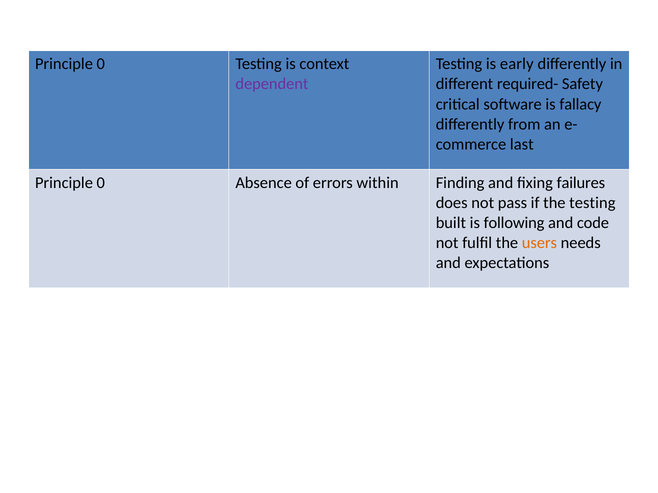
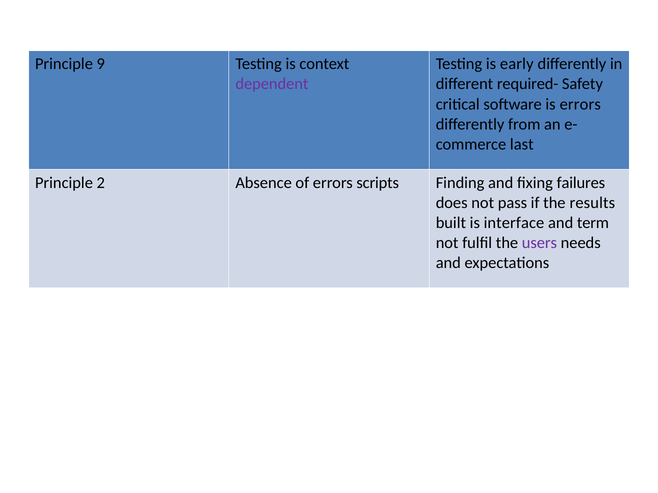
0: 0 -> 9 (101, 64)
is fallacy: fallacy -> errors (580, 104)
0: 0 -> 2 (101, 183)
within: within -> scripts (378, 183)
the testing: testing -> results (592, 203)
following: following -> interface (514, 223)
code: code -> term (593, 223)
users colour: orange -> purple (539, 243)
